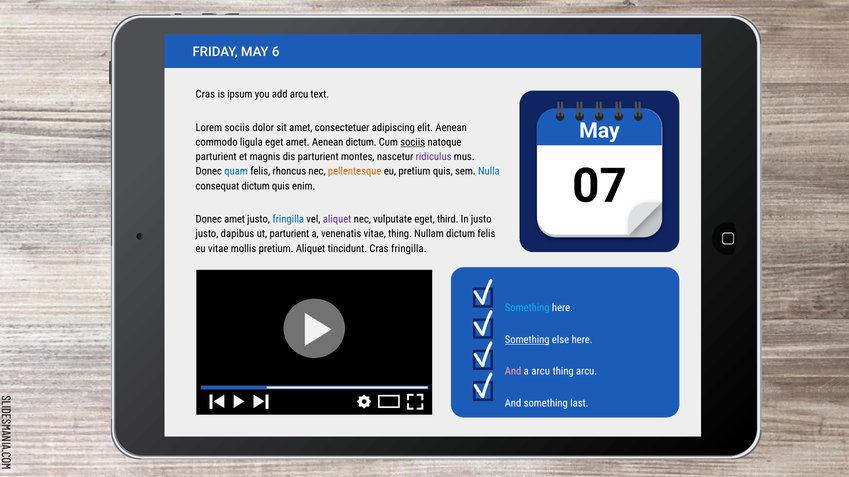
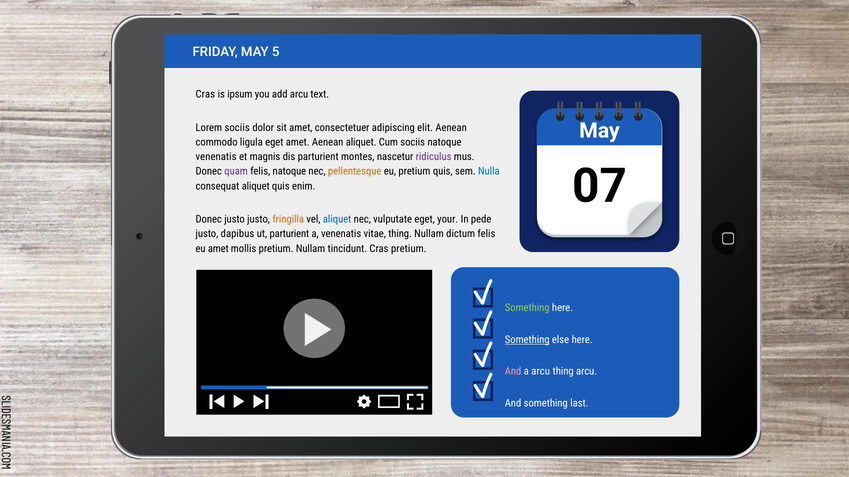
6: 6 -> 5 (276, 52)
Aenean dictum: dictum -> aliquet (361, 142)
sociis underline: present -> none (413, 142)
parturient: parturient -> venenatis (216, 157)
quam colour: blue -> purple (236, 172)
felis rhoncus: rhoncus -> natoque (289, 172)
consequat dictum: dictum -> aliquet (256, 186)
Donec amet: amet -> justo (235, 220)
fringilla colour: blue -> orange (288, 220)
aliquet colour: purple -> blue (337, 220)
third: third -> your (448, 220)
In justo: justo -> pede (481, 220)
eu vitae: vitae -> amet (218, 249)
pretium Aliquet: Aliquet -> Nullam (311, 249)
Cras fringilla: fringilla -> pretium (409, 249)
Something colour: light blue -> light green (527, 308)
